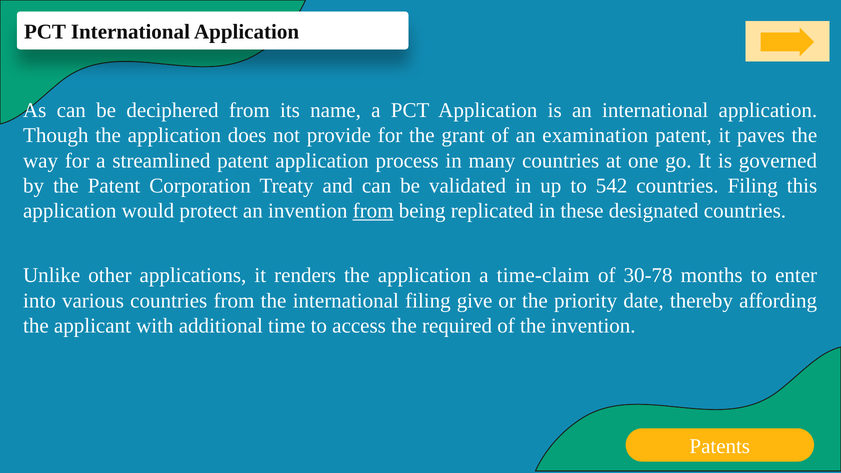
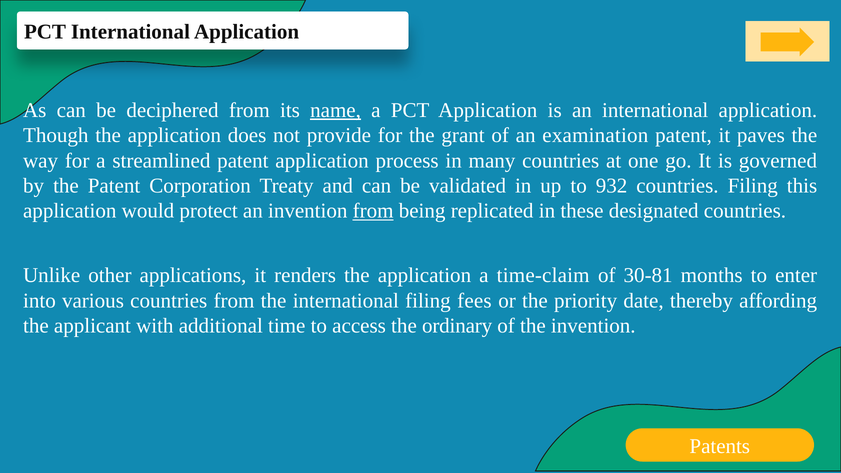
name underline: none -> present (336, 110)
542: 542 -> 932 (612, 186)
30-78: 30-78 -> 30-81 (648, 276)
give: give -> fees (474, 301)
required: required -> ordinary (457, 326)
